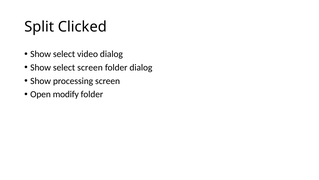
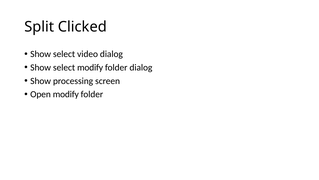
select screen: screen -> modify (90, 67)
